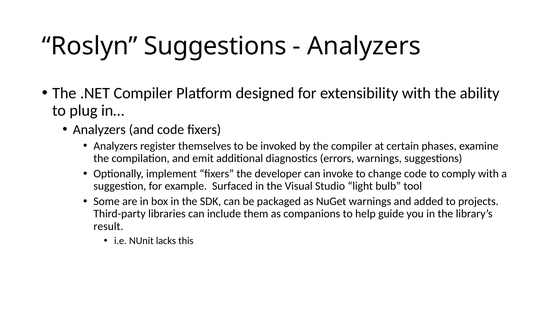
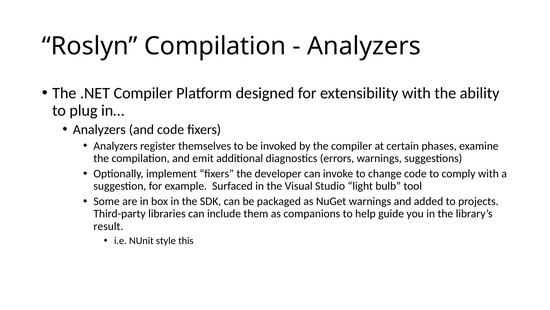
Roslyn Suggestions: Suggestions -> Compilation (215, 46)
lacks: lacks -> style (166, 240)
